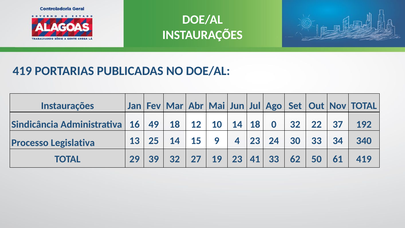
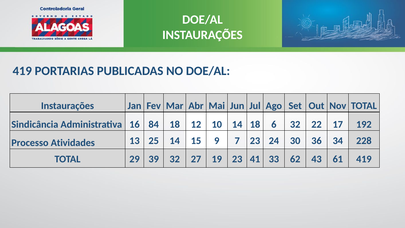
49: 49 -> 84 (154, 124)
0: 0 -> 6 (274, 124)
37: 37 -> 17 (338, 124)
Legislativa: Legislativa -> Atividades (73, 143)
4: 4 -> 7 (237, 141)
30 33: 33 -> 36 (317, 141)
340: 340 -> 228 (364, 141)
50: 50 -> 43 (317, 159)
